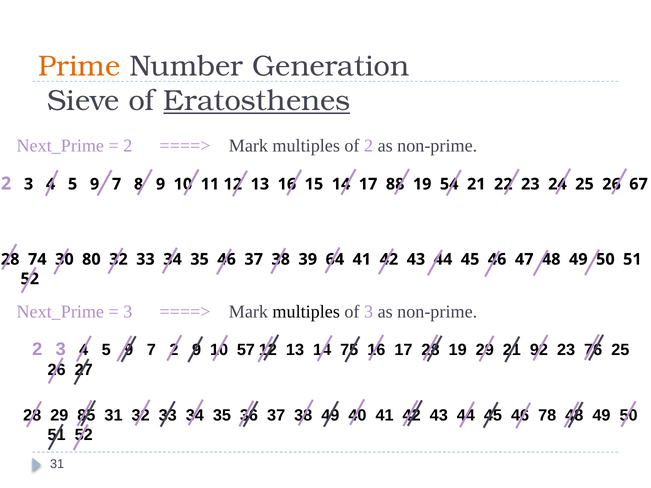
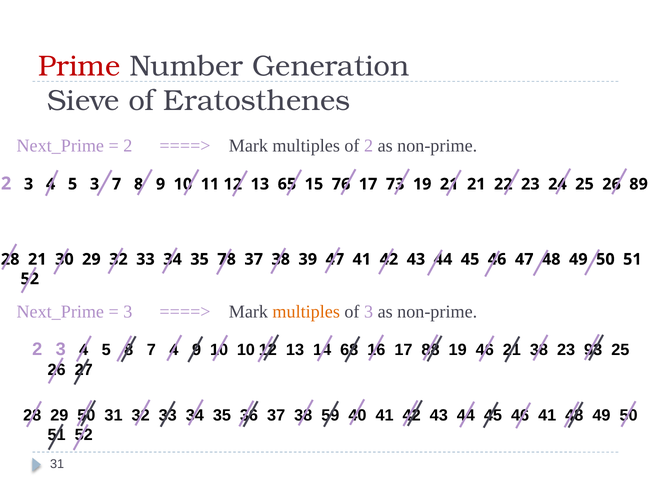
Prime colour: orange -> red (79, 66)
Eratosthenes underline: present -> none (257, 101)
9: 9 -> 3 (95, 184)
13 16: 16 -> 65 (287, 184)
15 14: 14 -> 76 (341, 184)
88: 88 -> 73 (395, 184)
19 54: 54 -> 21 (449, 184)
67: 67 -> 89 (639, 184)
28 74: 74 -> 21 (37, 259)
30 80: 80 -> 29 (91, 259)
35 46: 46 -> 78 (227, 259)
39 64: 64 -> 47 (335, 259)
multiples colour: black -> orange (306, 312)
9: 9 -> 8 (129, 350)
7 2: 2 -> 4 (174, 350)
10 57: 57 -> 10 (246, 350)
75: 75 -> 68 (349, 350)
17 28: 28 -> 88 (431, 350)
19 29: 29 -> 46 (485, 350)
21 92: 92 -> 38 (539, 350)
76: 76 -> 93 (593, 350)
29 85: 85 -> 50 (86, 416)
38 49: 49 -> 59 (330, 416)
46 78: 78 -> 41 (547, 416)
